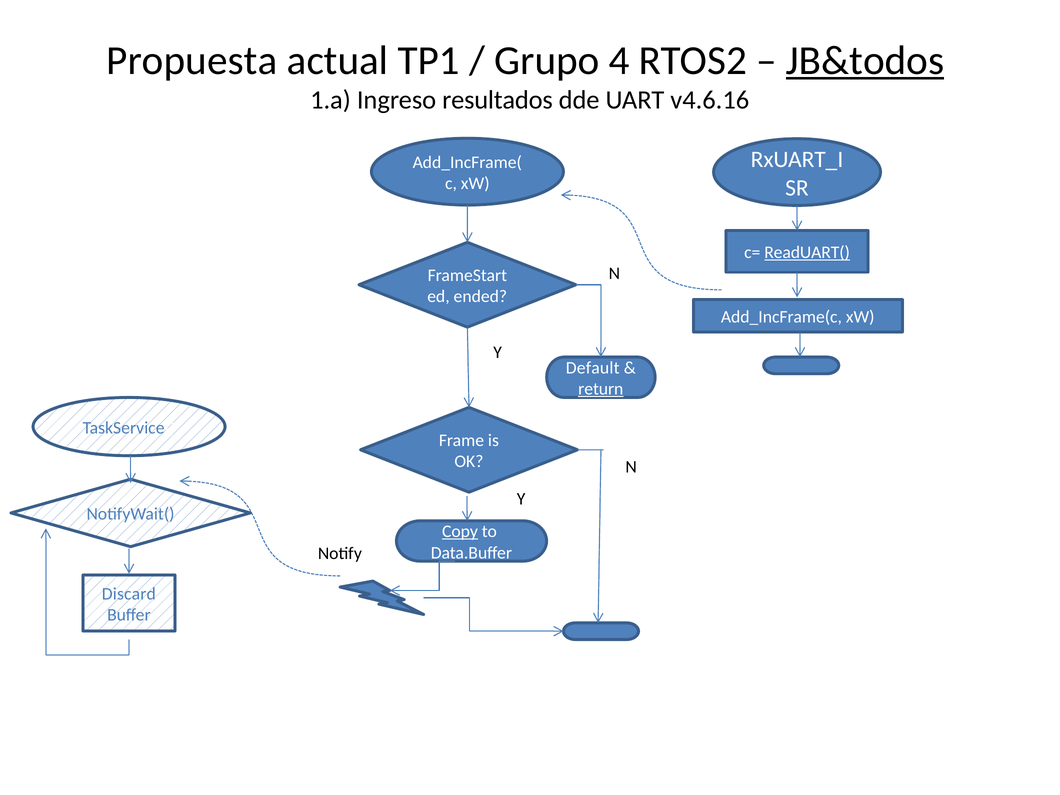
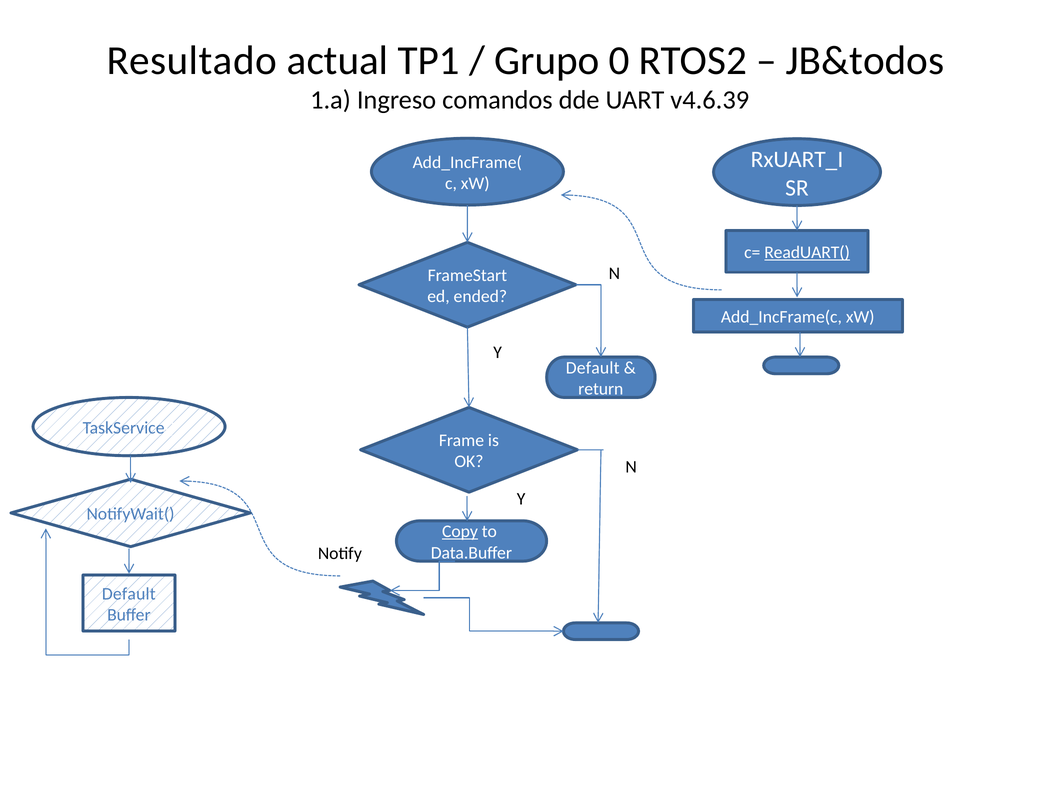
Propuesta: Propuesta -> Resultado (192, 61)
4: 4 -> 0 (619, 61)
JB&todos underline: present -> none (865, 61)
resultados: resultados -> comandos (497, 100)
v4.6.16: v4.6.16 -> v4.6.39 (710, 100)
return underline: present -> none (601, 389)
Discard: Discard -> Default (129, 594)
